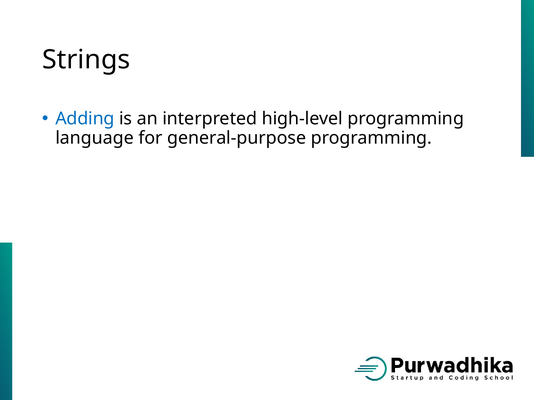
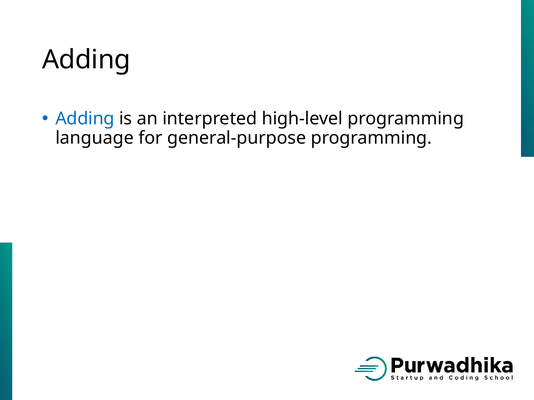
Strings: Strings -> Adding (86, 60)
